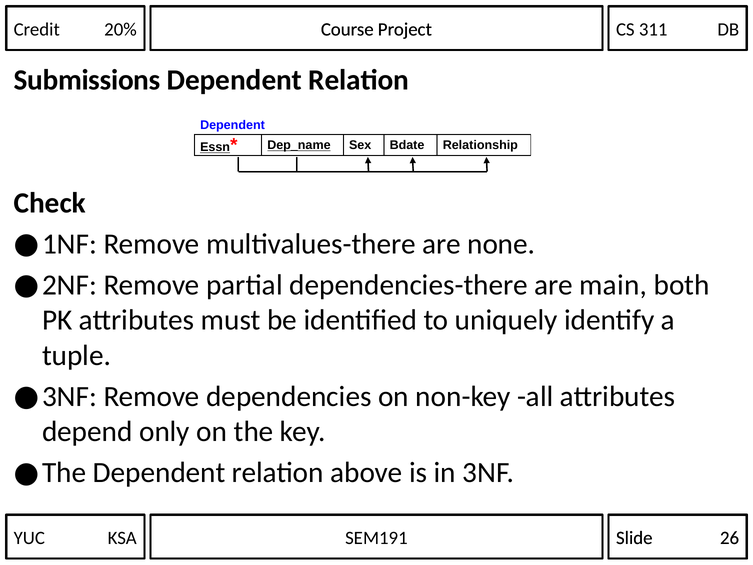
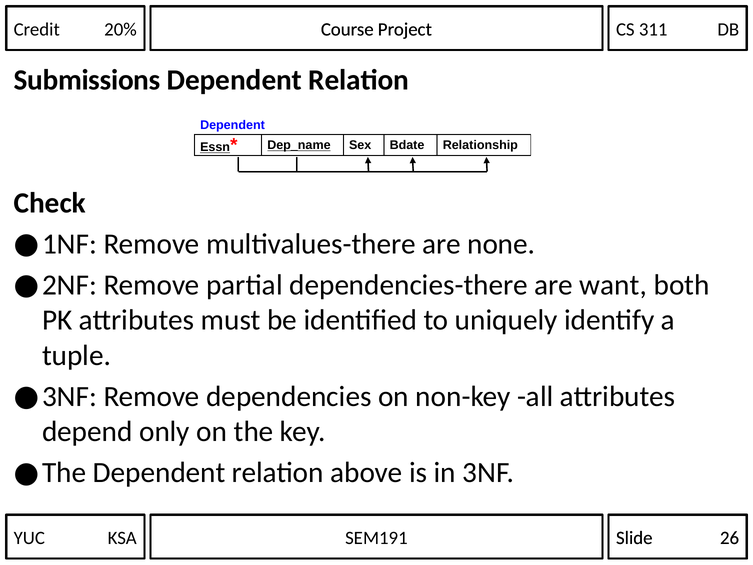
main: main -> want (613, 285)
